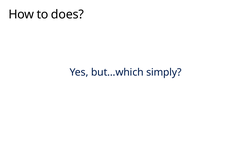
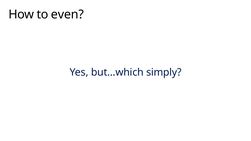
does: does -> even (67, 14)
